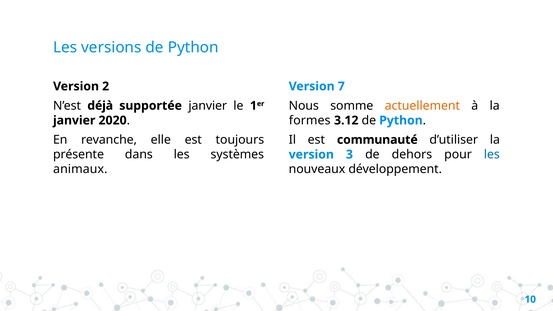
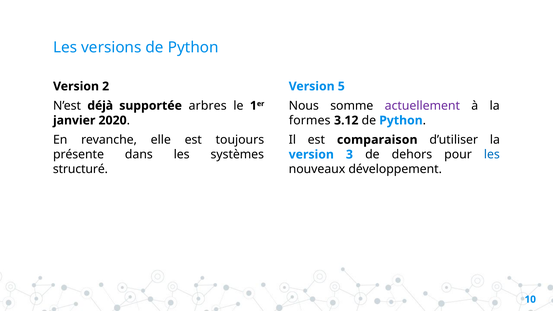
7: 7 -> 5 (341, 86)
supportée janvier: janvier -> arbres (208, 106)
actuellement colour: orange -> purple (422, 106)
communauté: communauté -> comparaison (377, 140)
animaux: animaux -> structuré (80, 169)
